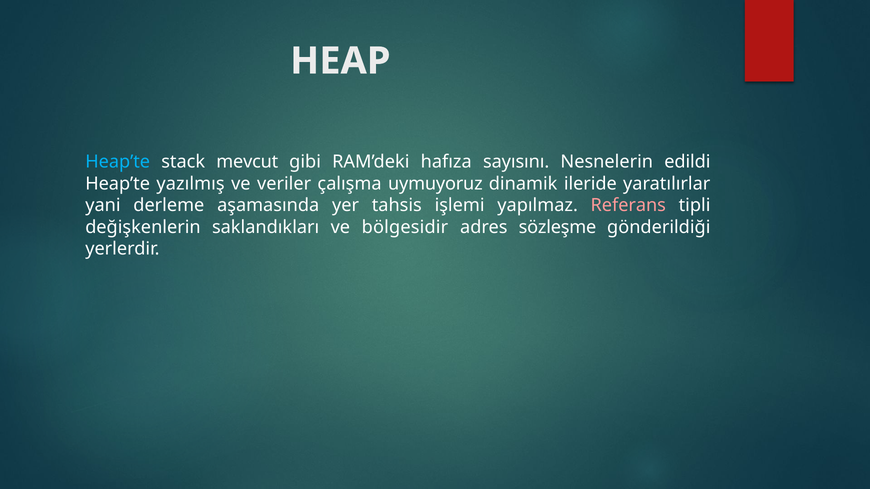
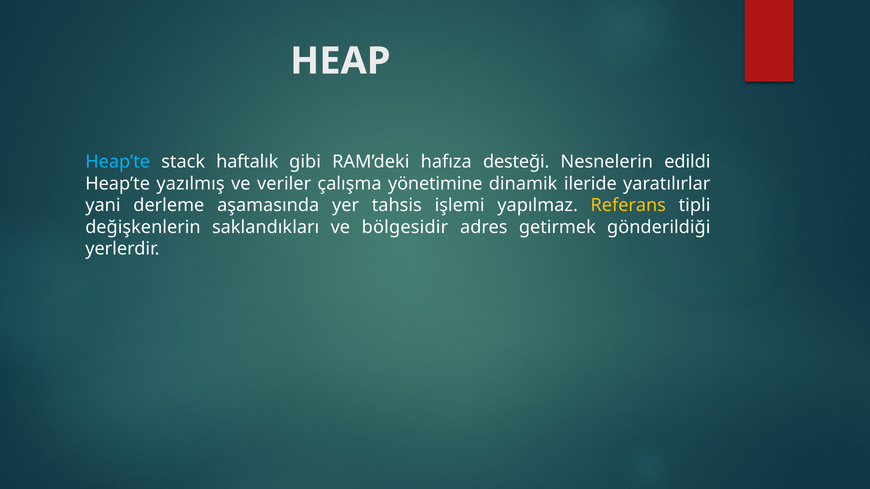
mevcut: mevcut -> haftalık (247, 162)
sayısını: sayısını -> desteği (516, 162)
uymuyoruz: uymuyoruz -> yönetimine (435, 184)
Referans colour: pink -> yellow (628, 205)
sözleşme: sözleşme -> getirmek (557, 227)
